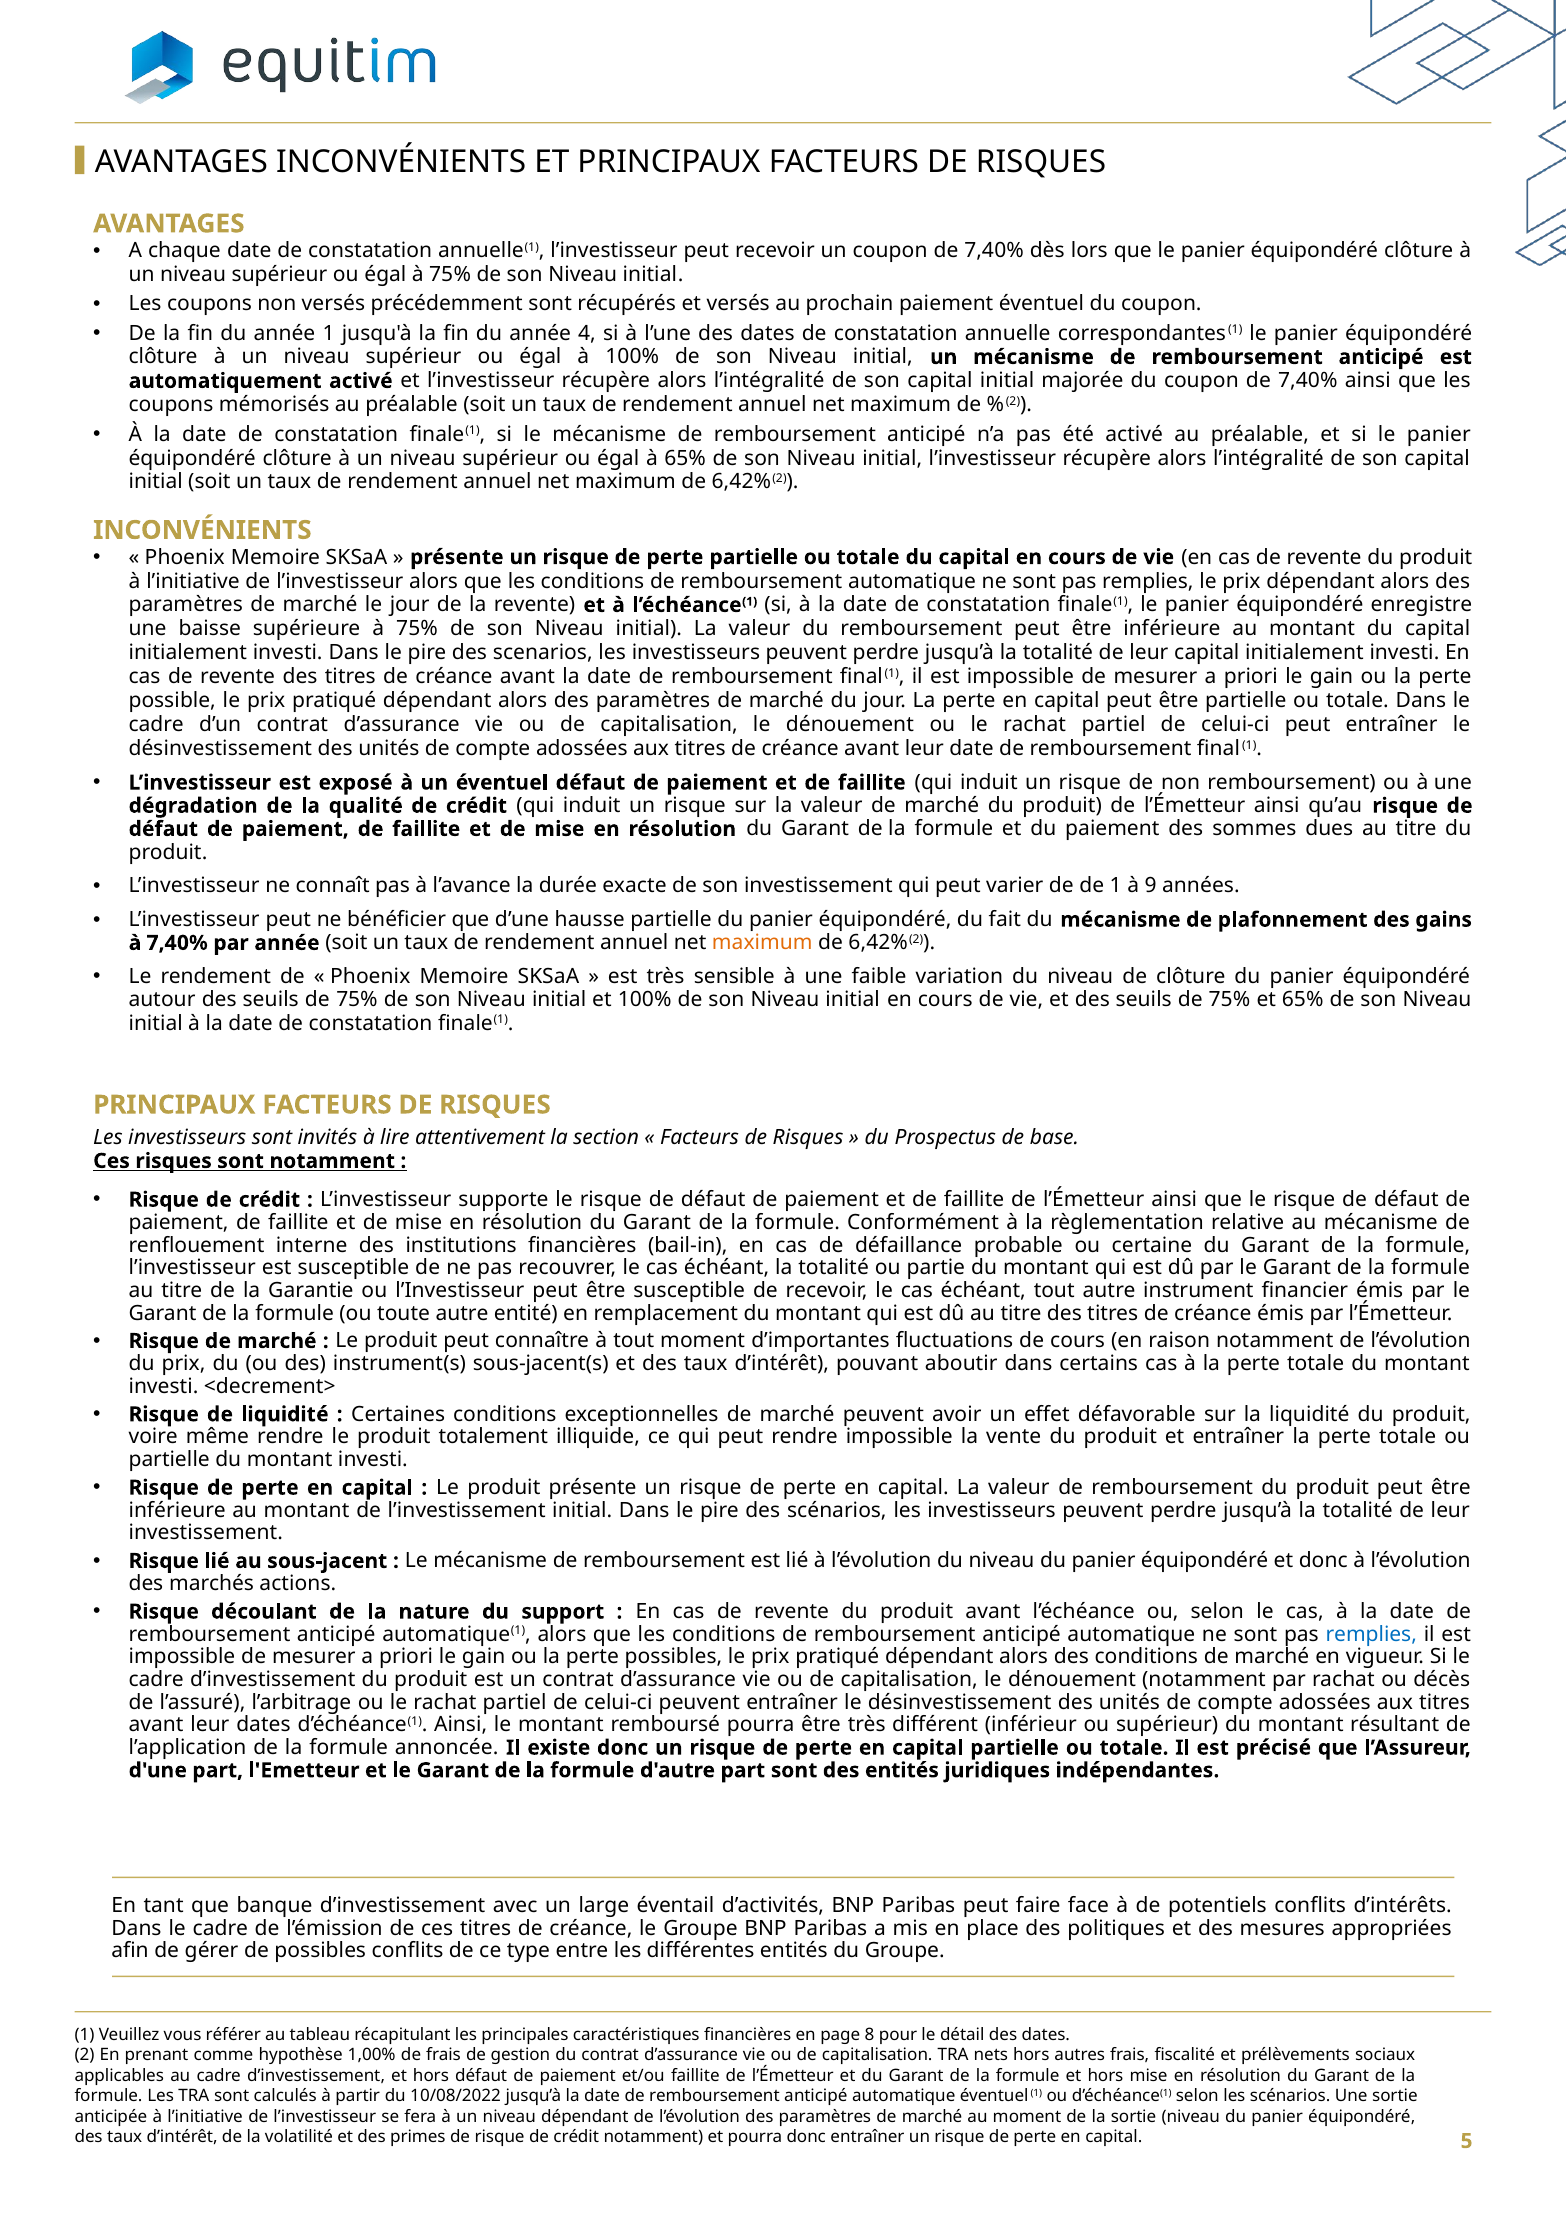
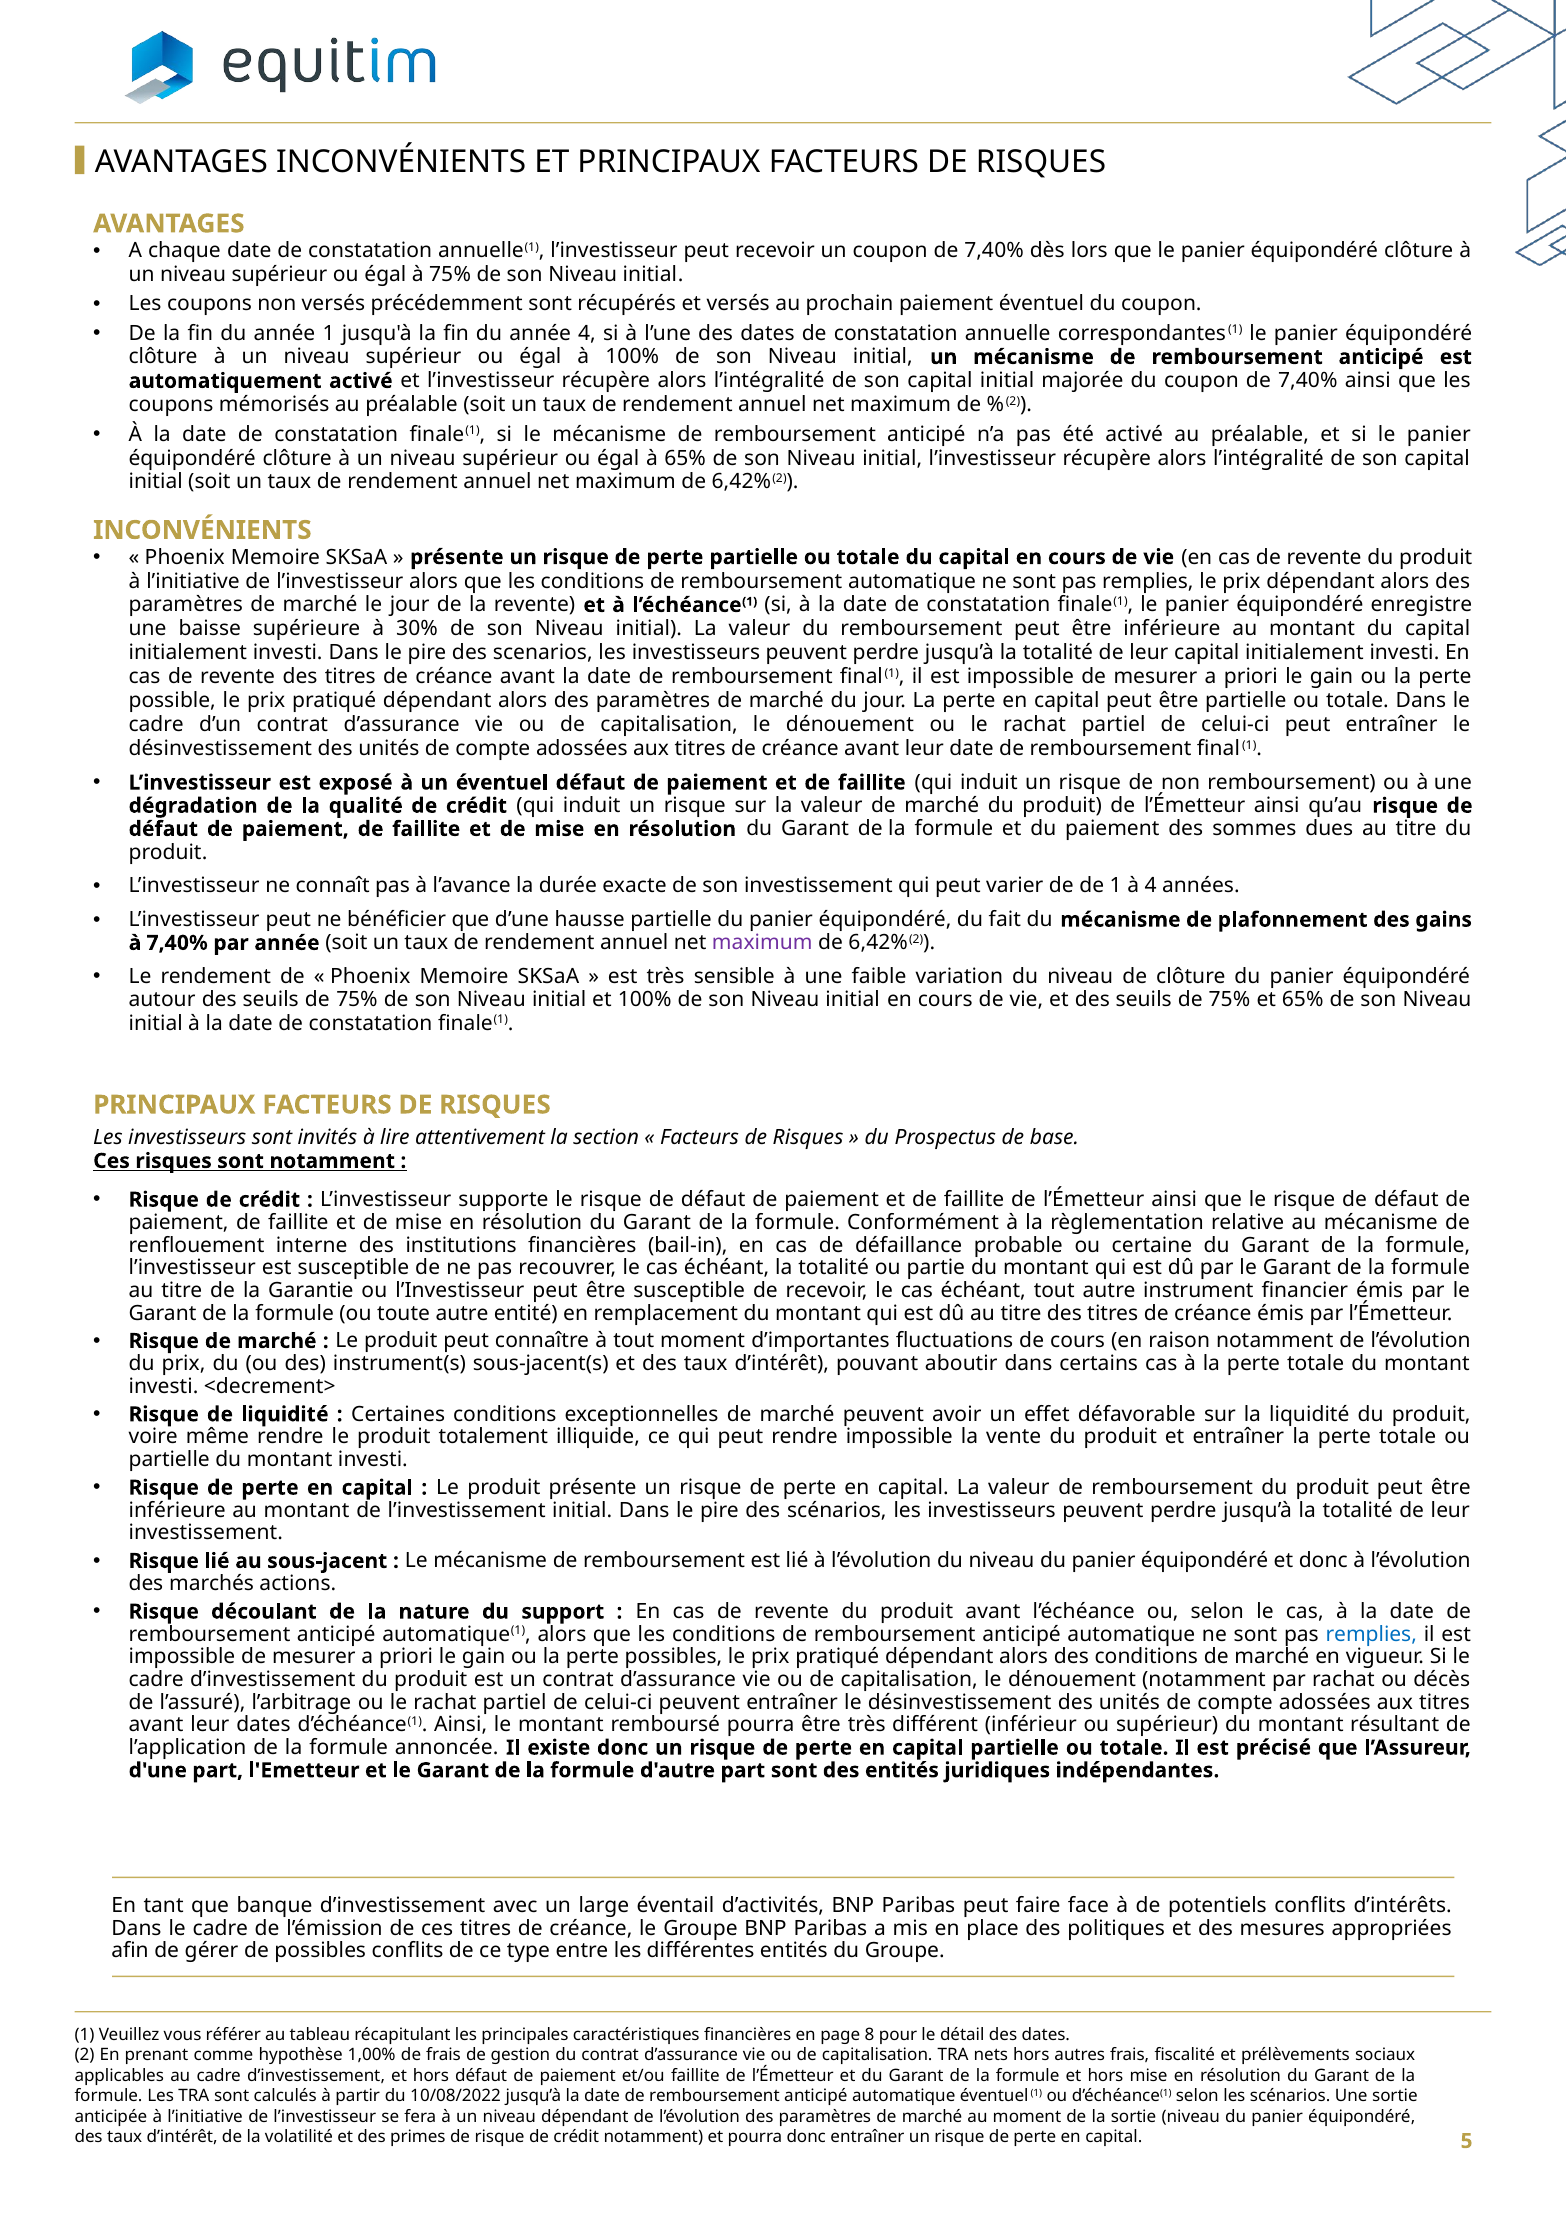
supérieure à 75%: 75% -> 30% (417, 629)
à 9: 9 -> 4 (1151, 886)
maximum colour: orange -> purple (762, 943)
